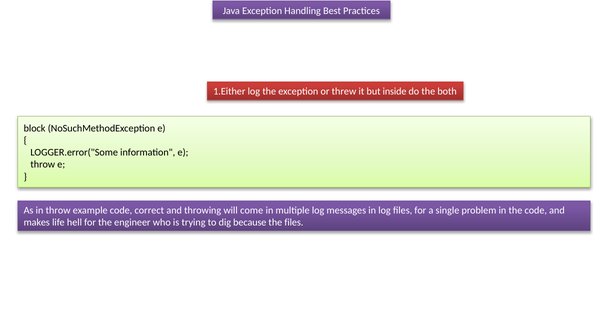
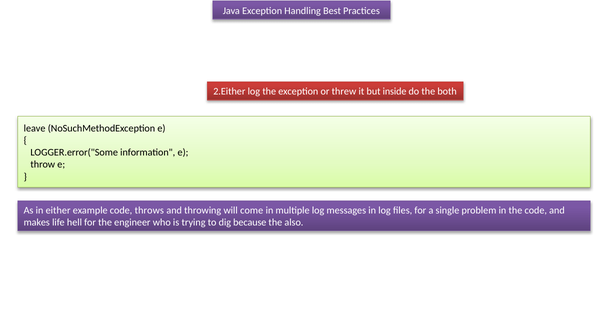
1.Either: 1.Either -> 2.Either (229, 92)
block: block -> leave (35, 128)
in throw: throw -> either (58, 211)
correct: correct -> throws (149, 211)
the files: files -> also (294, 223)
